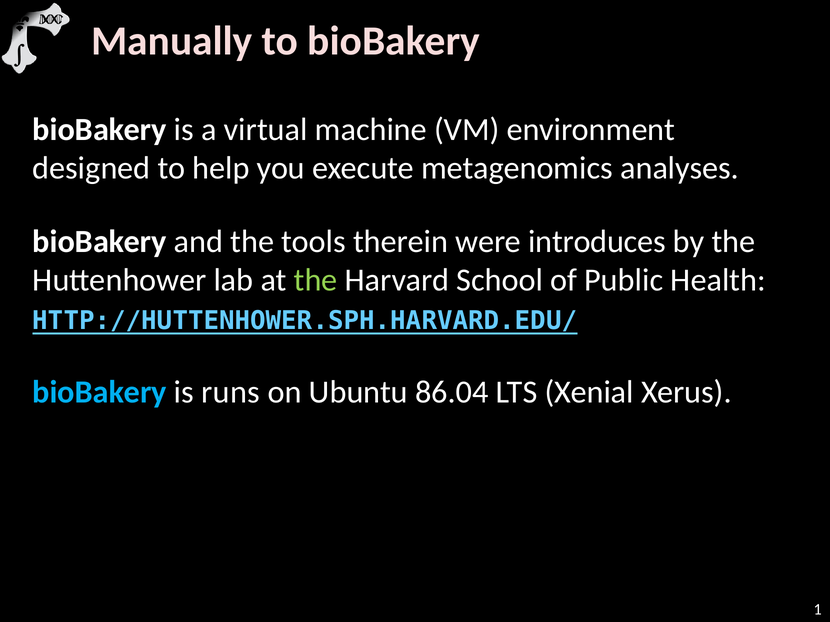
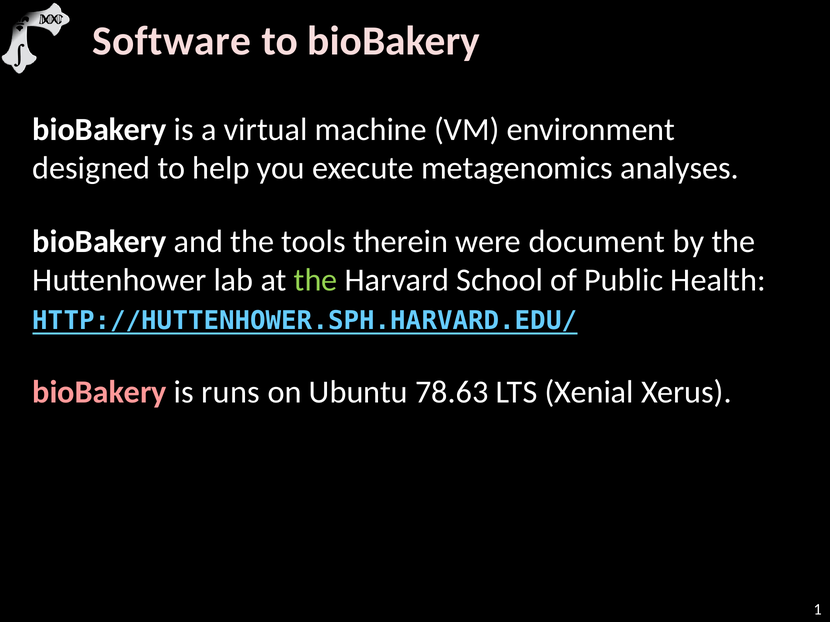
Manually: Manually -> Software (172, 41)
introduces: introduces -> document (597, 242)
bioBakery colour: light blue -> pink (100, 392)
86.04: 86.04 -> 78.63 (452, 392)
